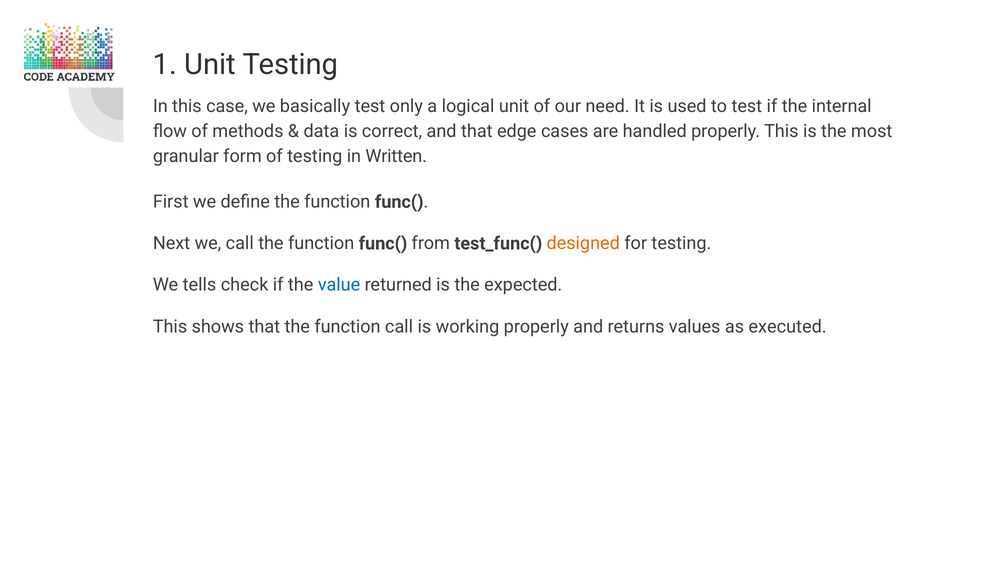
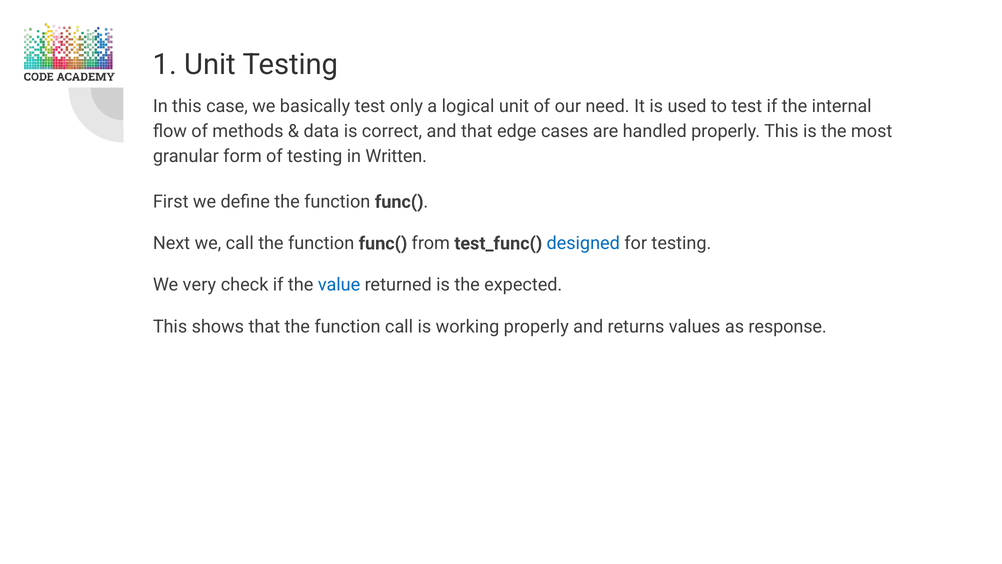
designed colour: orange -> blue (583, 243)
tells: tells -> very (199, 285)
executed: executed -> response (788, 326)
